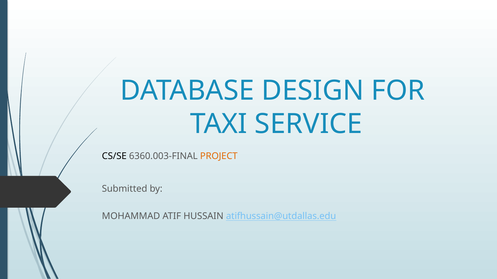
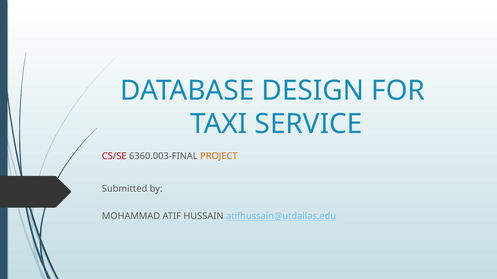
CS/SE colour: black -> red (114, 156)
